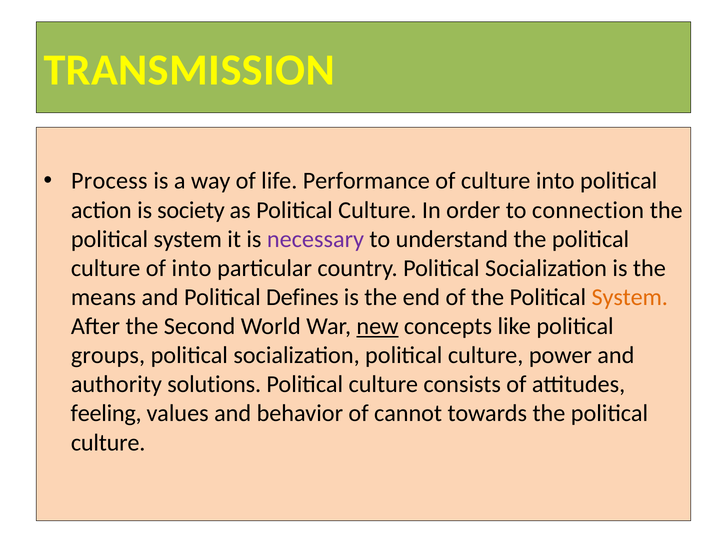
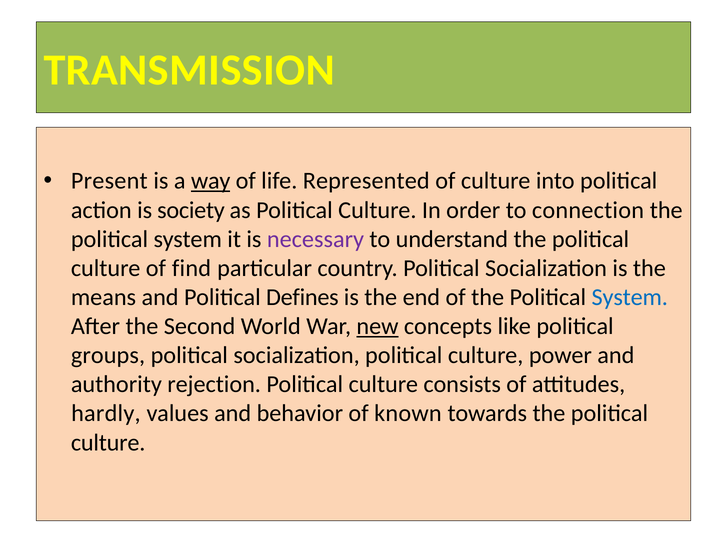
Process: Process -> Present (109, 181)
way underline: none -> present (211, 181)
Performance: Performance -> Represented (366, 181)
of into: into -> find (192, 268)
System colour: orange -> blue (630, 297)
solutions: solutions -> rejection (214, 385)
feeling: feeling -> hardly (106, 414)
cannot: cannot -> known (408, 414)
